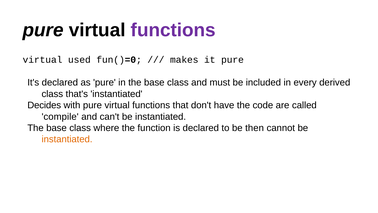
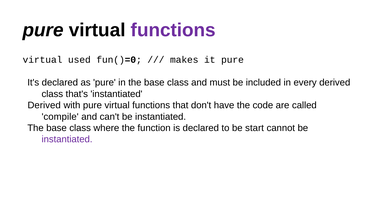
Decides: Decides -> Derived (44, 105)
then: then -> start (255, 128)
instantiated colour: orange -> purple (67, 139)
